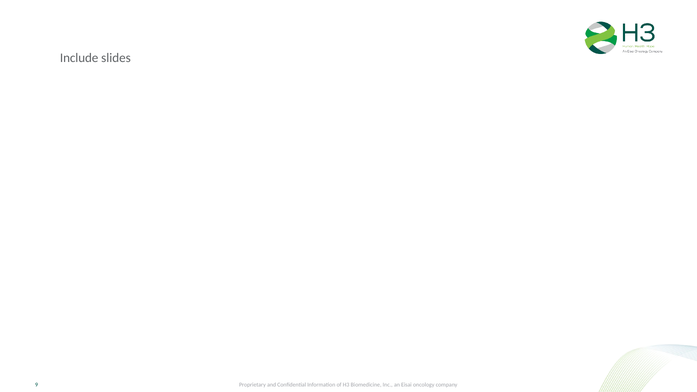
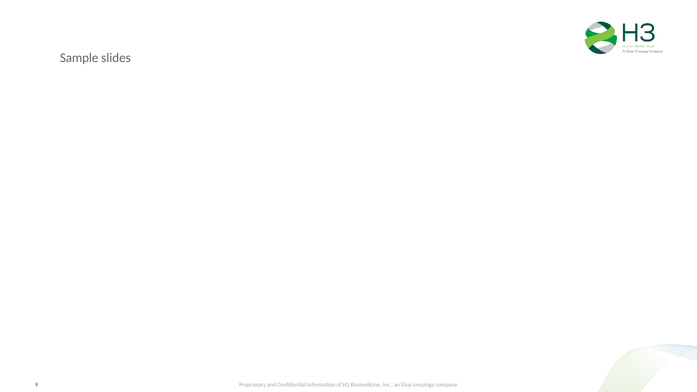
Include: Include -> Sample (79, 58)
